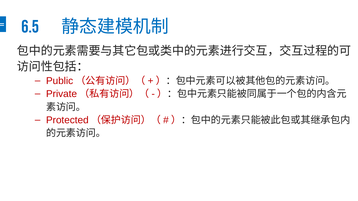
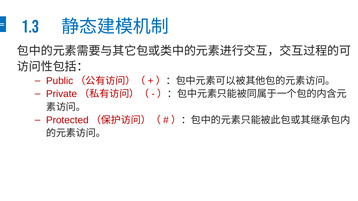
6.5: 6.5 -> 1.3 (30, 27)
